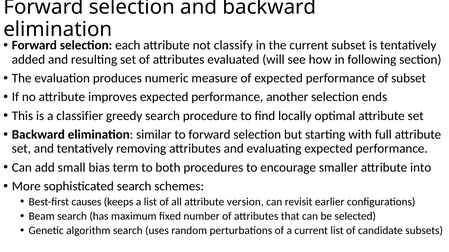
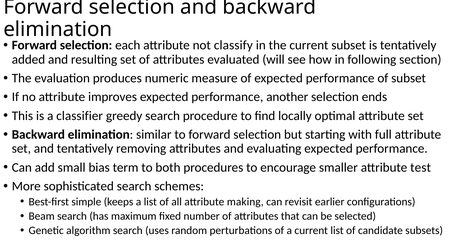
into: into -> test (421, 168)
causes: causes -> simple (86, 202)
version: version -> making (245, 202)
